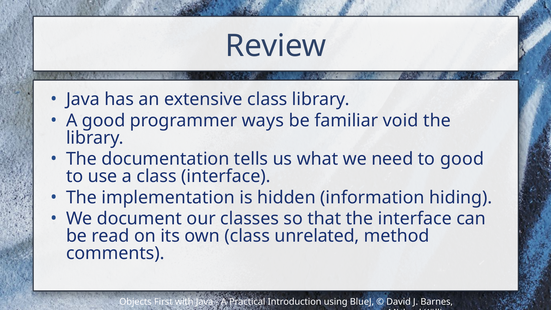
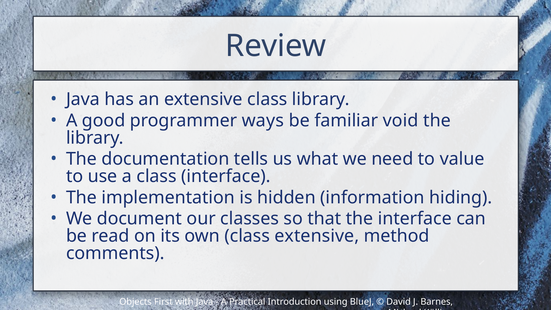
to good: good -> value (462, 159)
class unrelated: unrelated -> extensive (317, 236)
